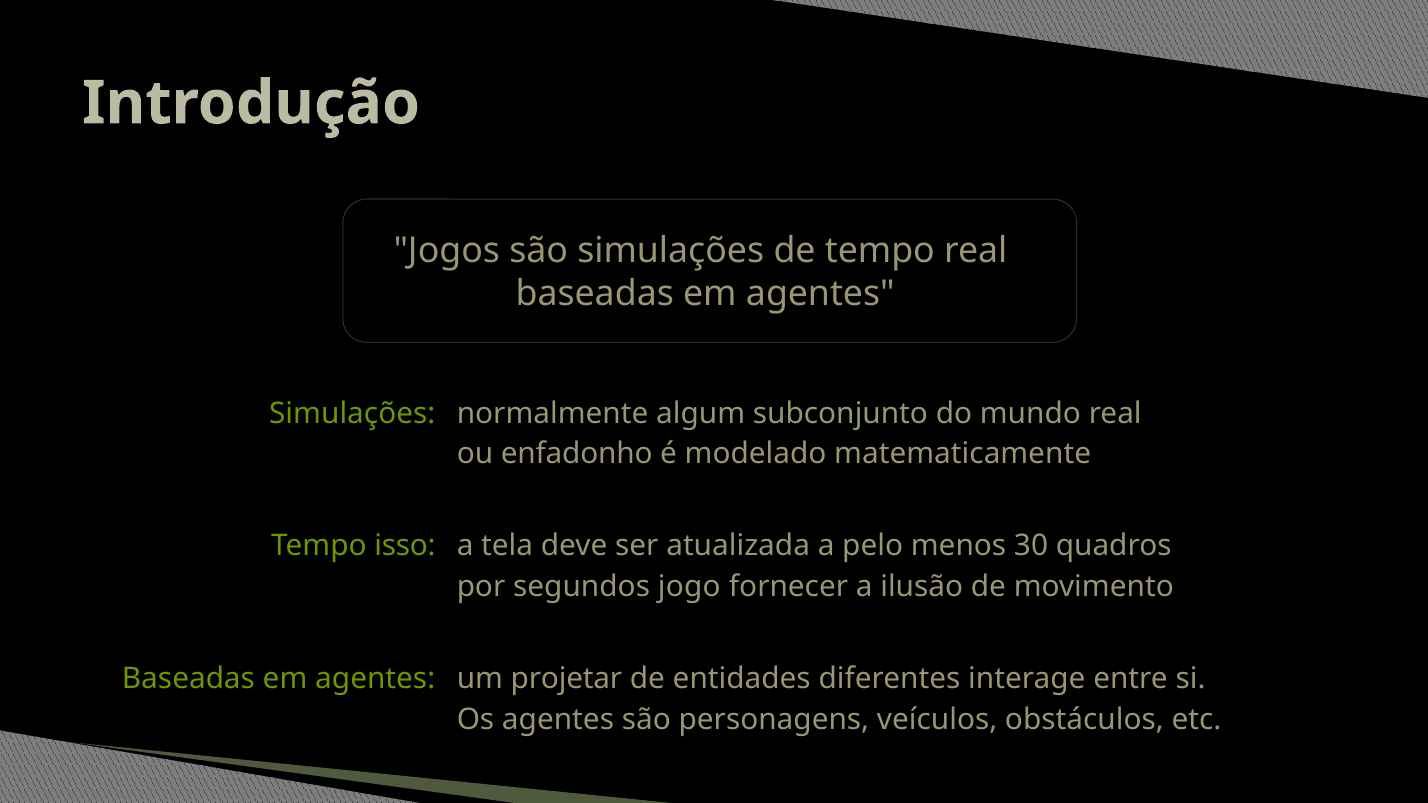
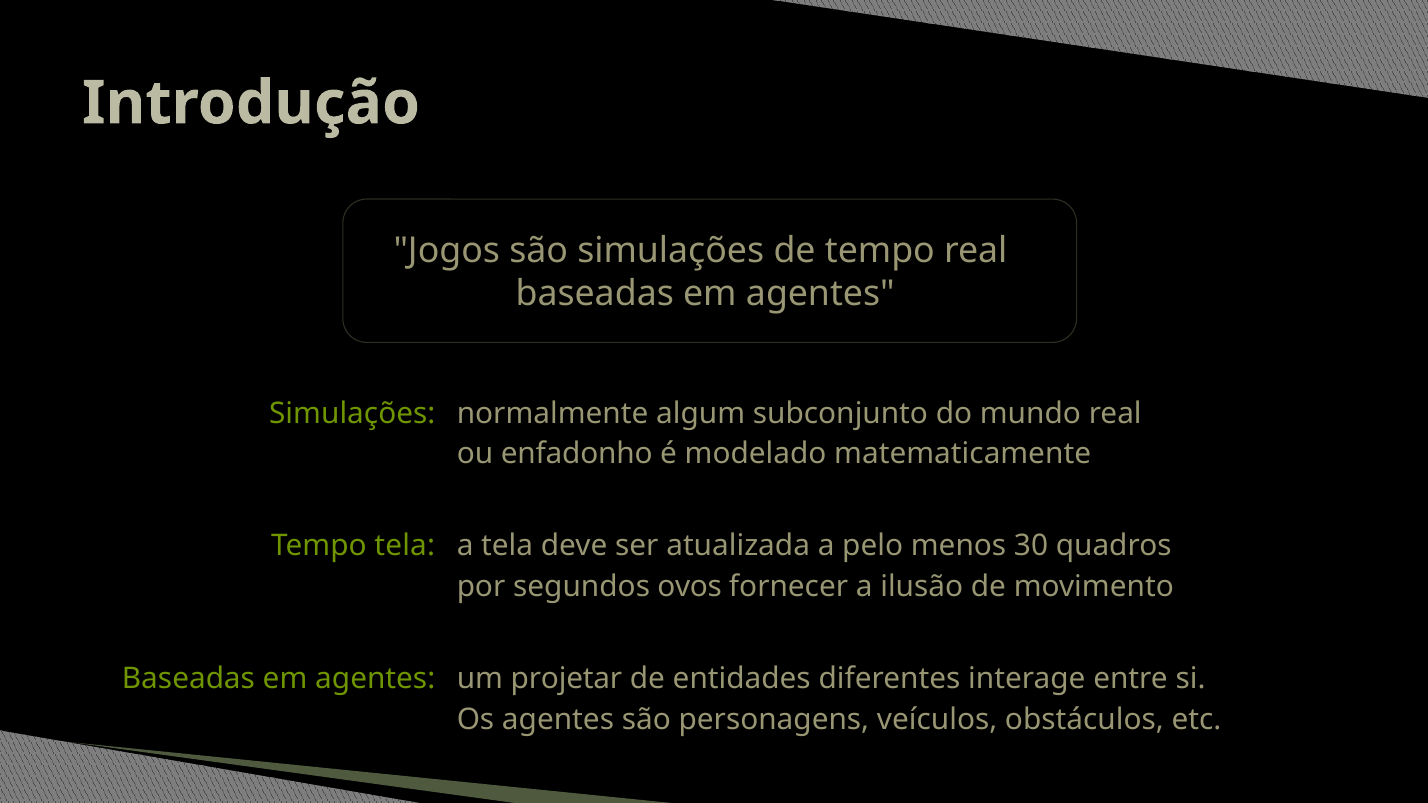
Tempo isso: isso -> tela (405, 546)
jogo: jogo -> ovos (690, 587)
